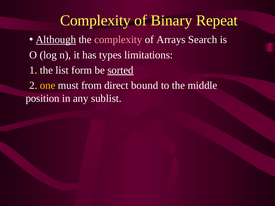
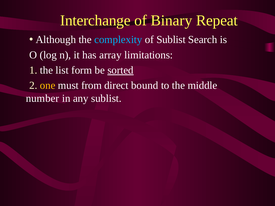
Complexity: Complexity -> Interchange (95, 21)
Although underline: present -> none (56, 40)
complexity colour: pink -> light blue (118, 40)
of Arrays: Arrays -> Sublist (171, 40)
types: types -> array (110, 55)
position: position -> number (42, 98)
